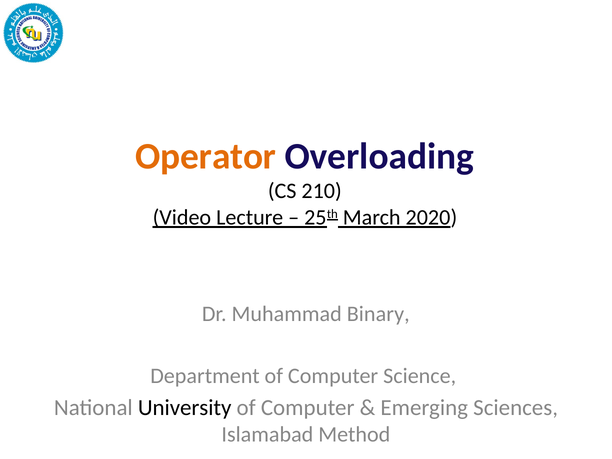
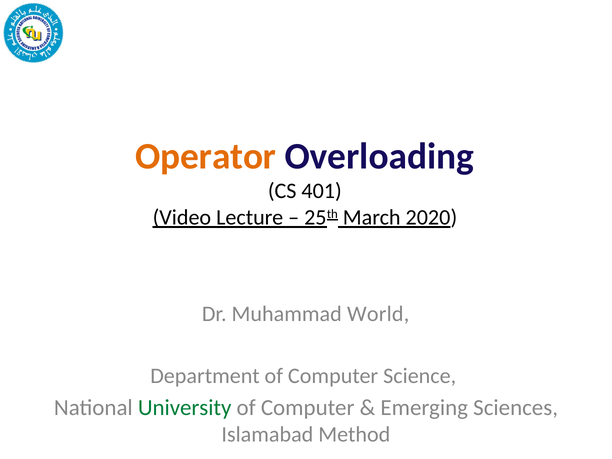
210: 210 -> 401 (322, 191)
Binary: Binary -> World (378, 314)
University colour: black -> green (185, 408)
